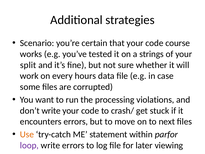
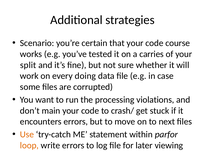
strings: strings -> carries (152, 54)
hours: hours -> doing (85, 76)
don’t write: write -> main (51, 111)
loop colour: purple -> orange (29, 145)
